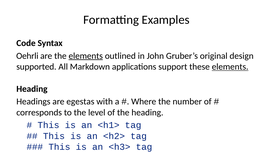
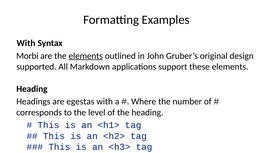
Code: Code -> With (26, 43)
Oehrli: Oehrli -> Morbi (27, 56)
elements underline: present -> none (230, 67)
